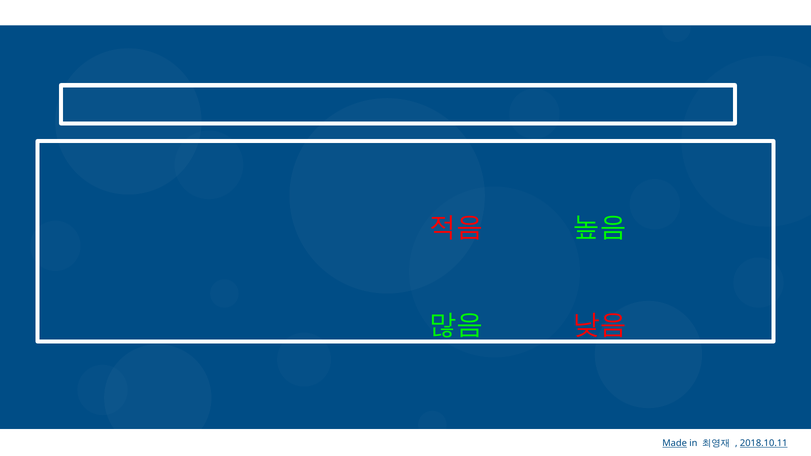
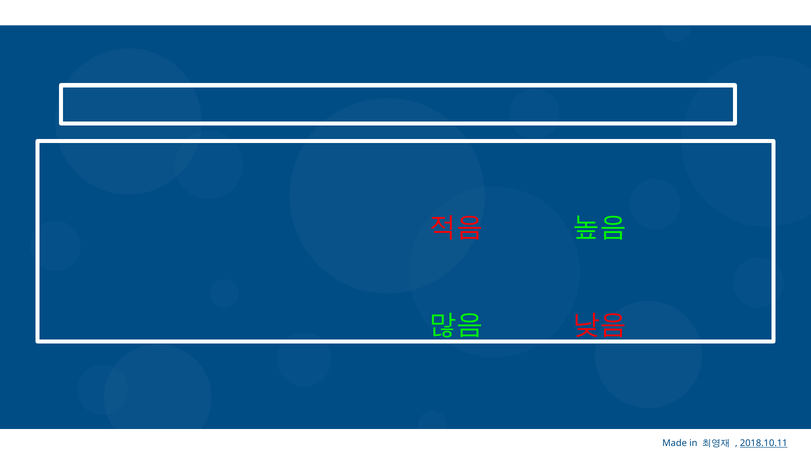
Made underline: present -> none (675, 443)
